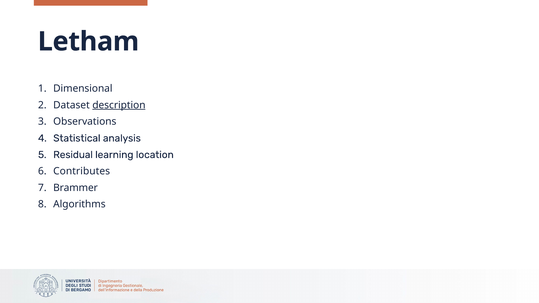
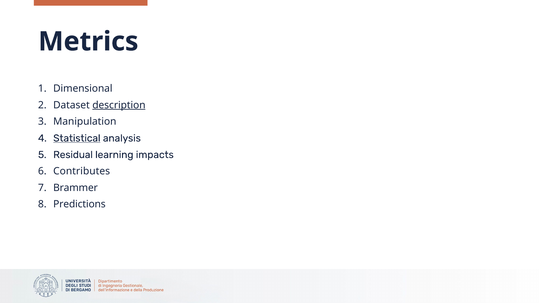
Letham: Letham -> Metrics (88, 42)
Observations: Observations -> Manipulation (85, 122)
Statistical underline: none -> present (77, 138)
location: location -> impacts (155, 155)
Algorithms: Algorithms -> Predictions (79, 204)
